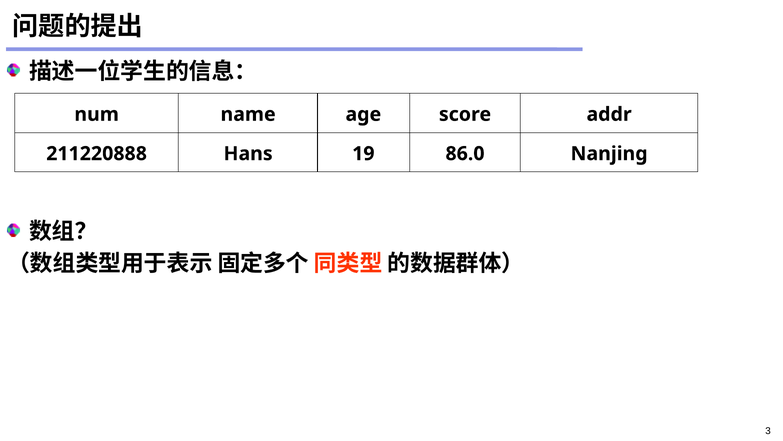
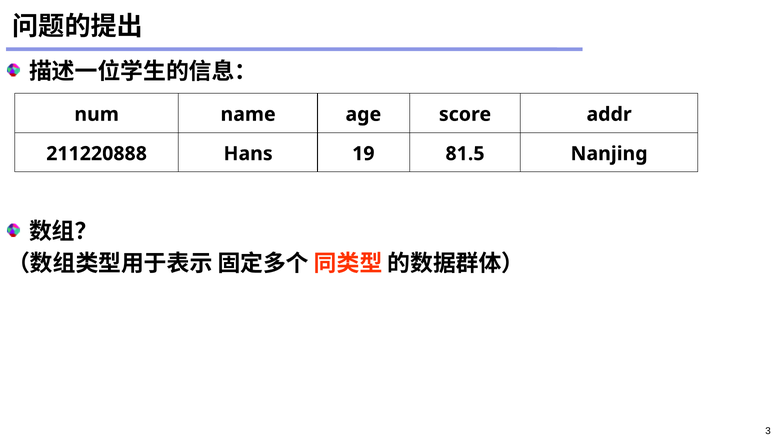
86.0: 86.0 -> 81.5 (465, 154)
